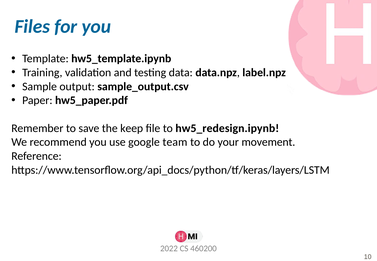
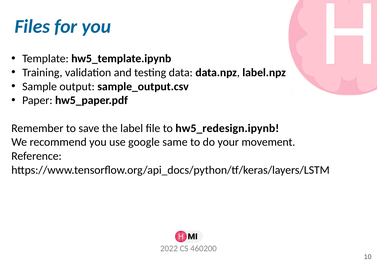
keep: keep -> label (132, 128)
team: team -> same (175, 142)
